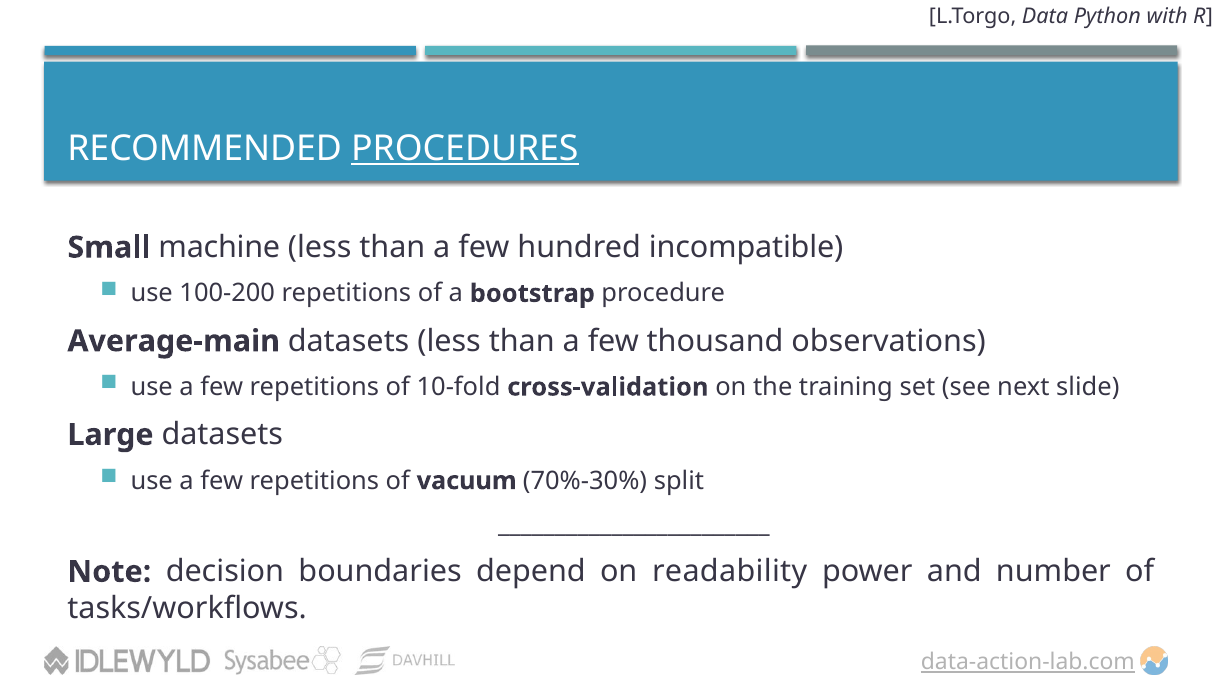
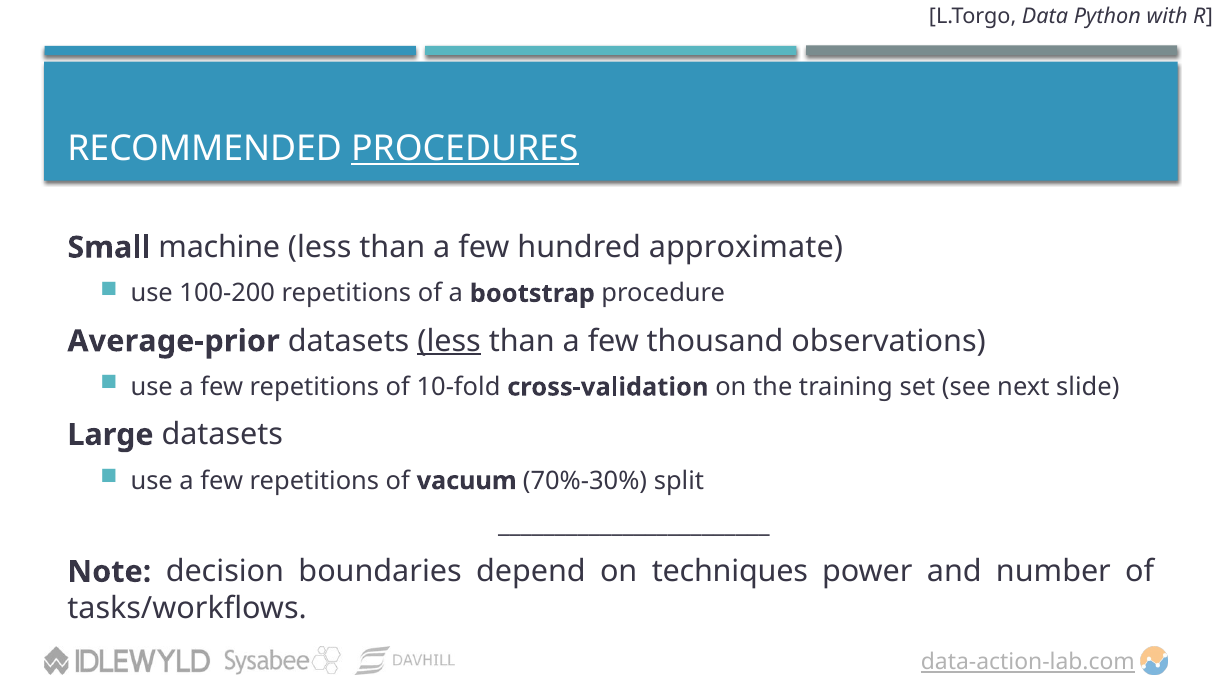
incompatible: incompatible -> approximate (746, 248)
Average-main: Average-main -> Average-prior (174, 341)
less underline: none -> present (449, 341)
readability: readability -> techniques (730, 572)
